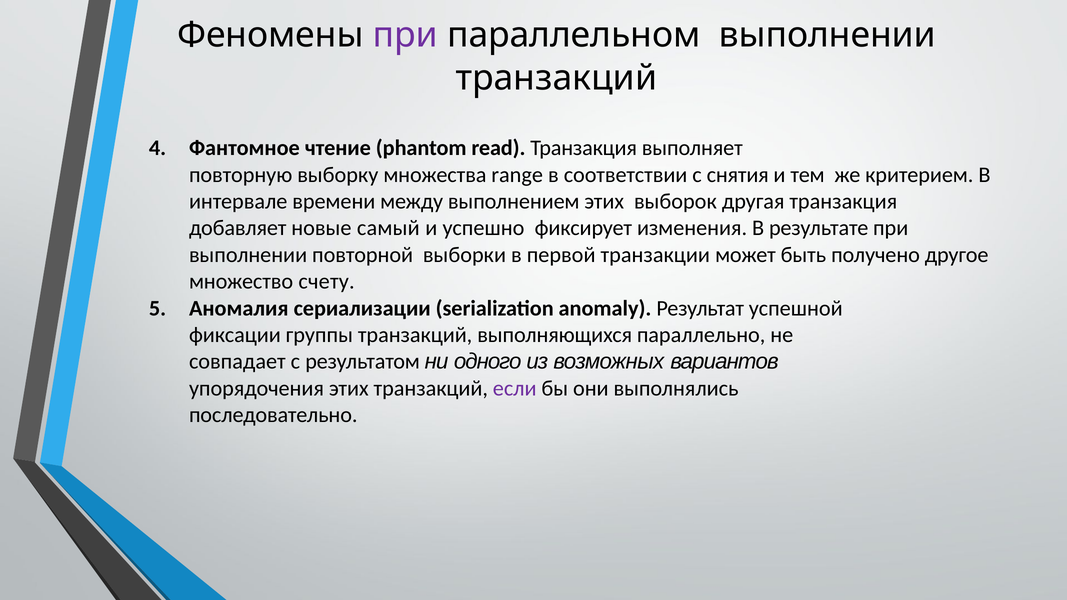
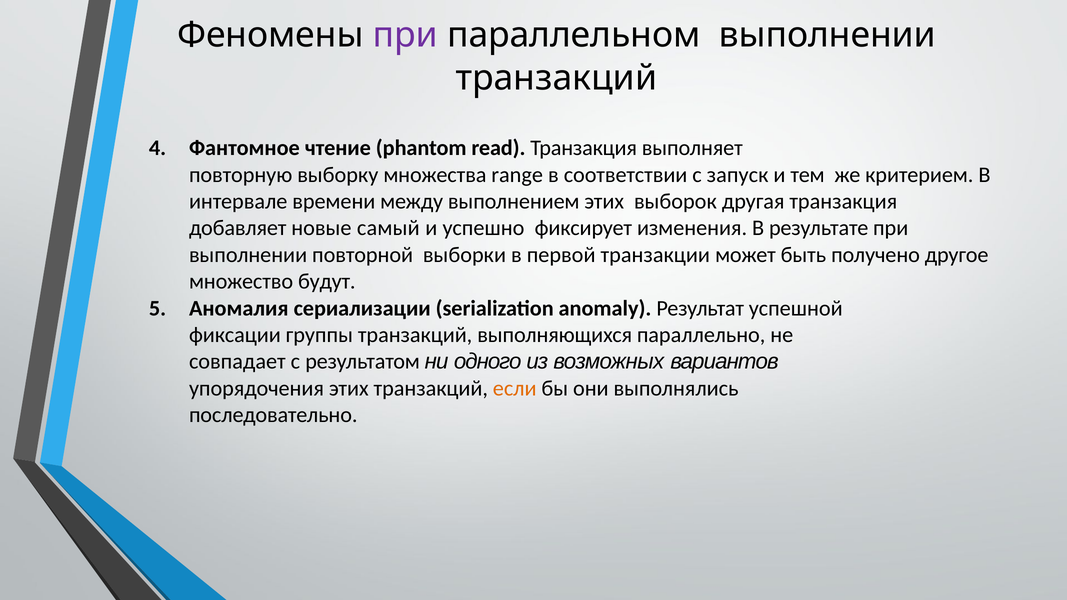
снятия: снятия -> запуск (738, 175)
счету: счету -> будут (327, 282)
если colour: purple -> orange (515, 388)
